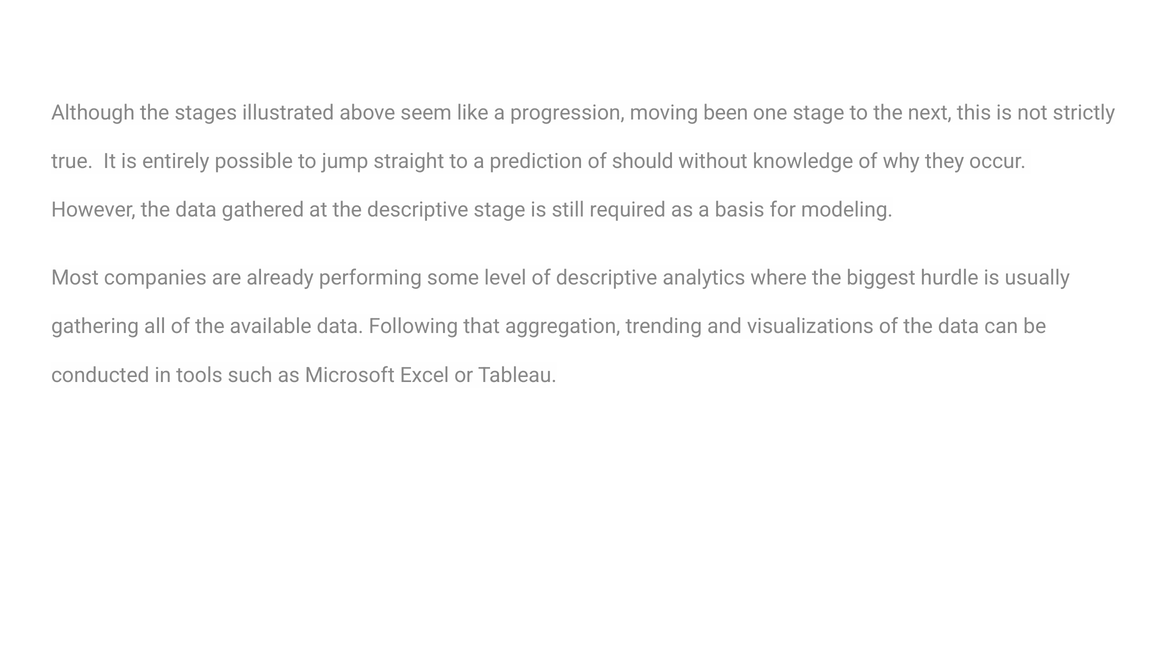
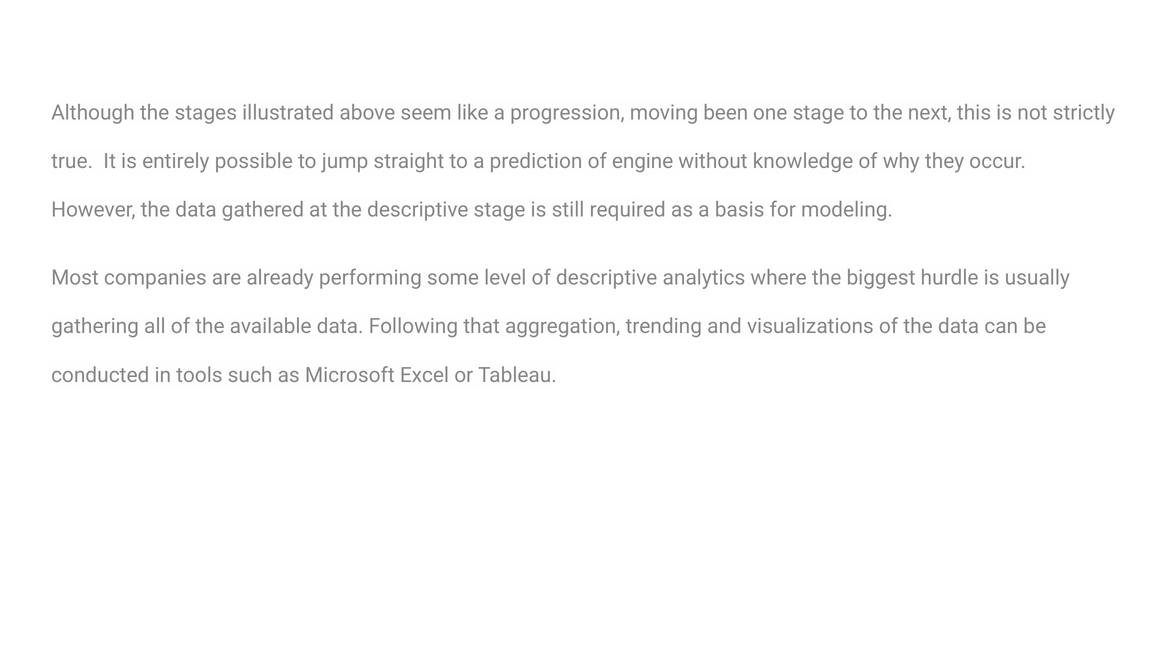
should: should -> engine (643, 161)
